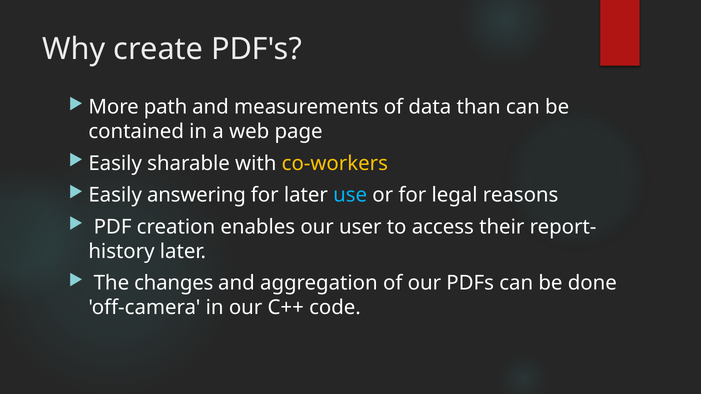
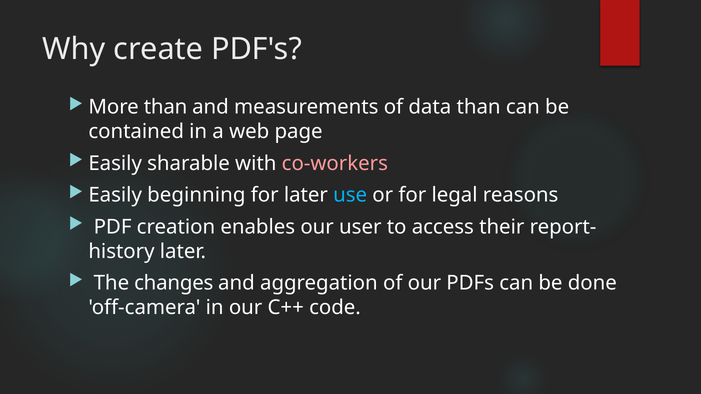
More path: path -> than (166, 107)
co-workers colour: yellow -> pink (335, 163)
answering: answering -> beginning (196, 195)
